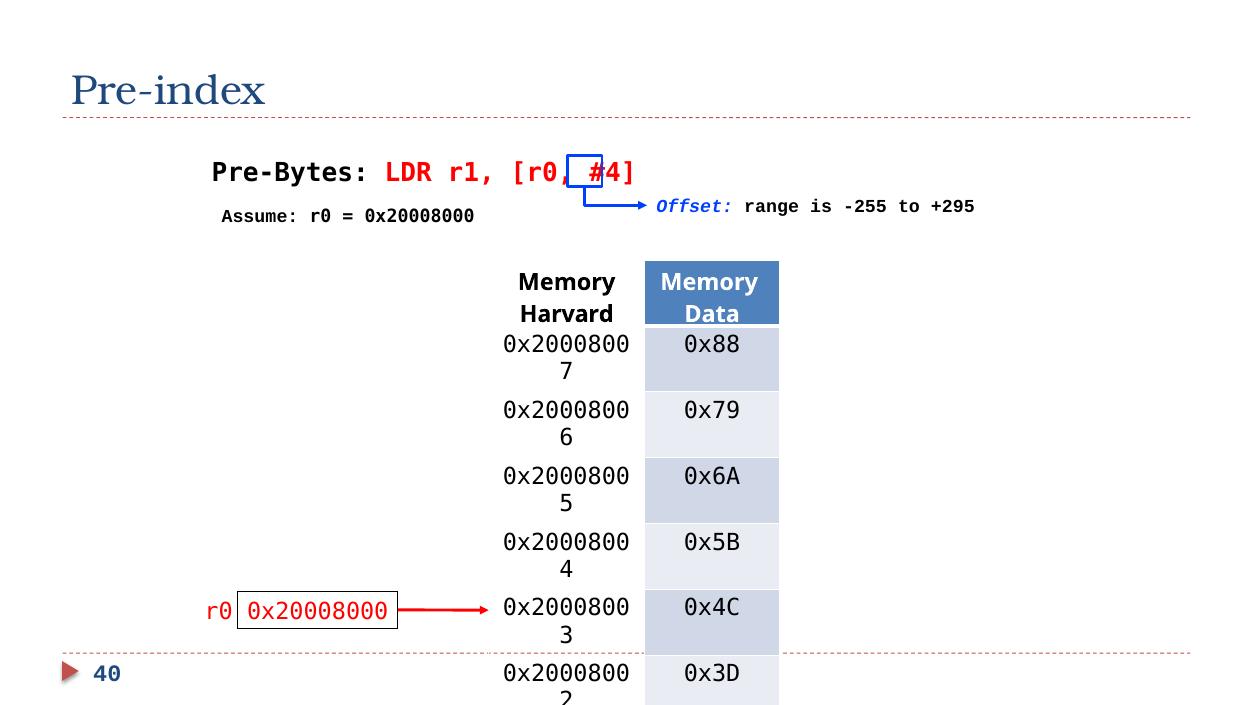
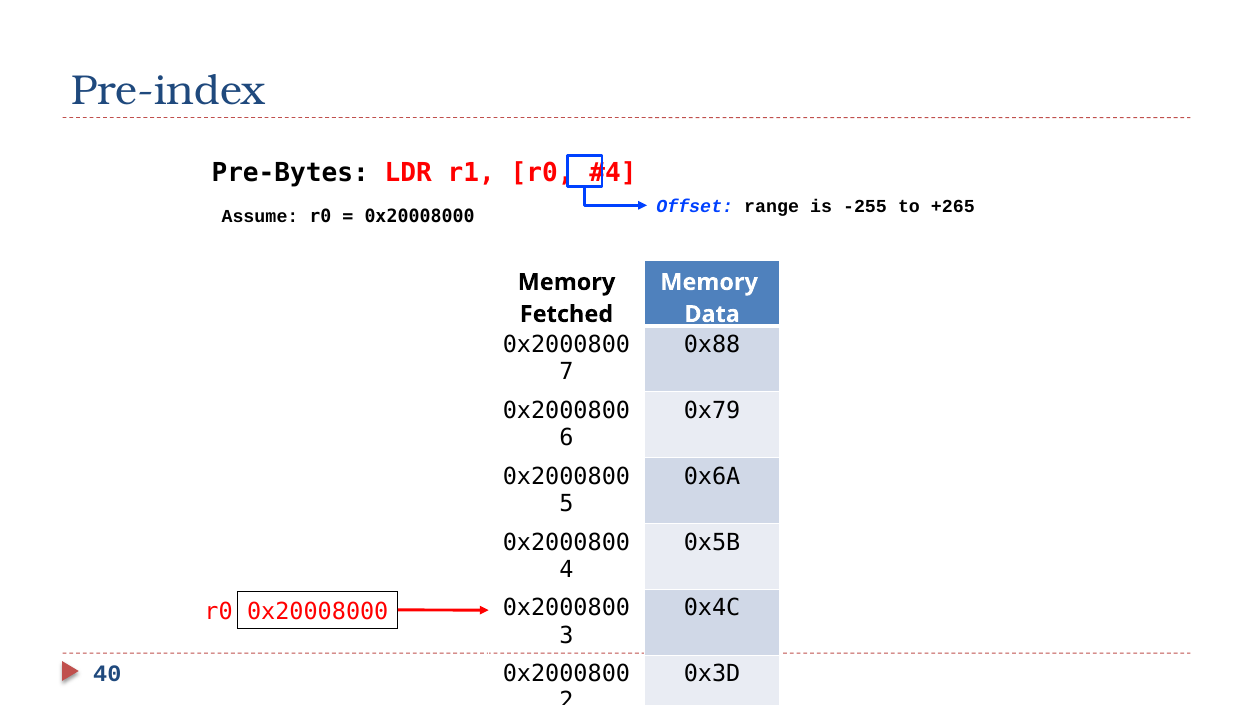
+295: +295 -> +265 (953, 207)
Harvard: Harvard -> Fetched (566, 314)
